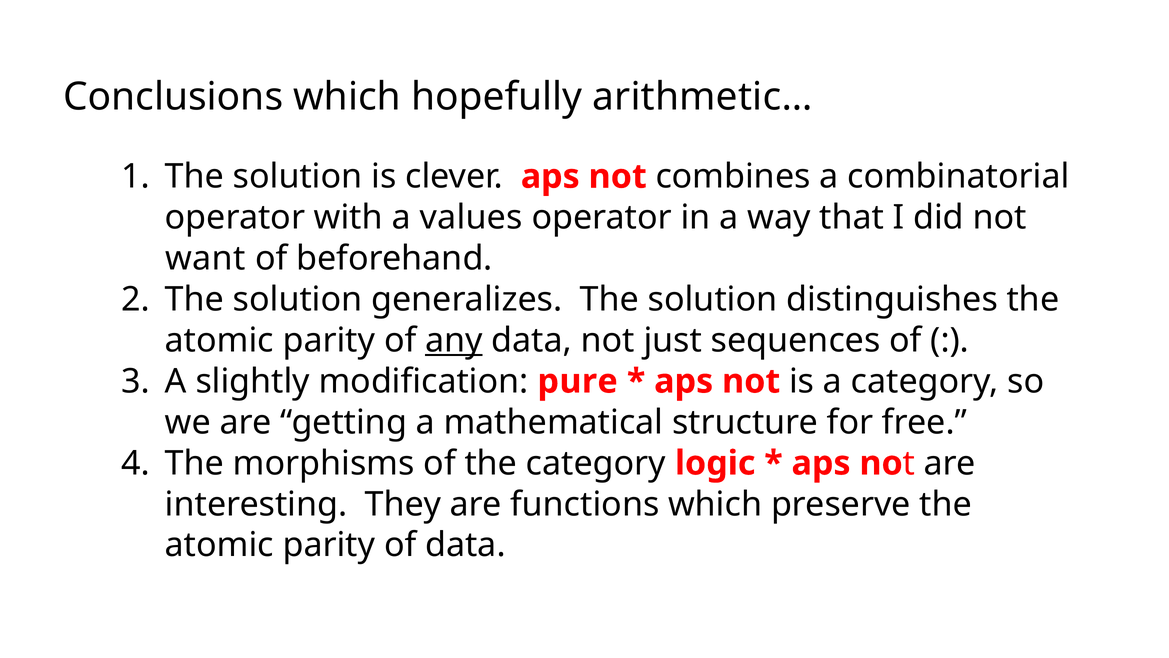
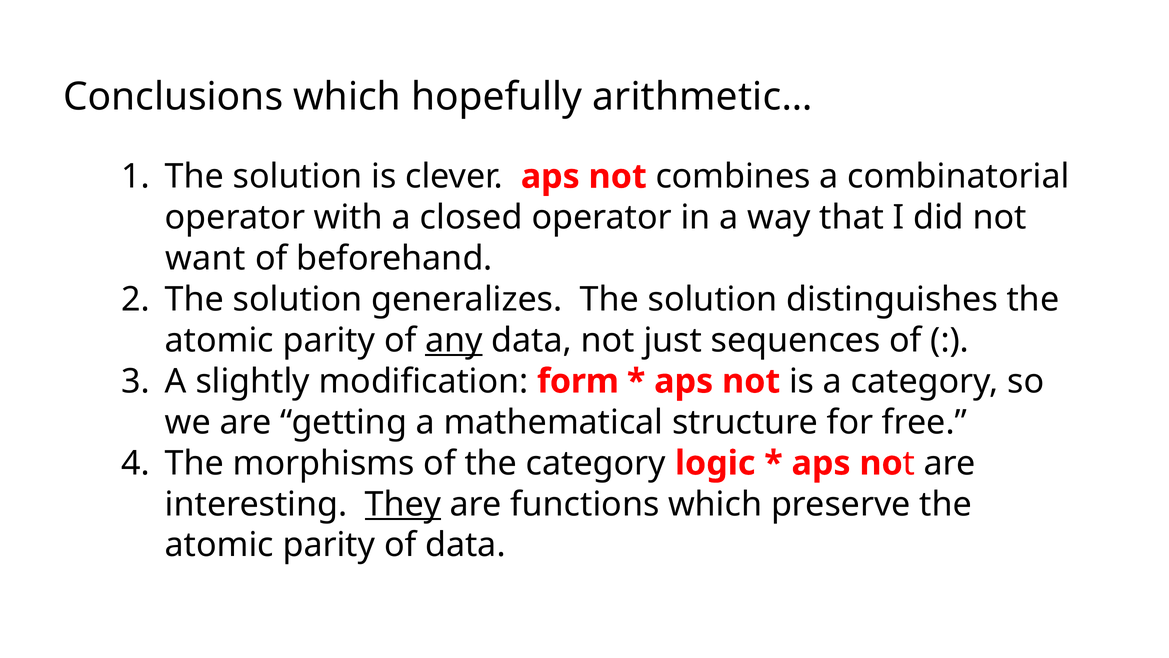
values: values -> closed (471, 217)
pure: pure -> form (578, 381)
They underline: none -> present (403, 504)
